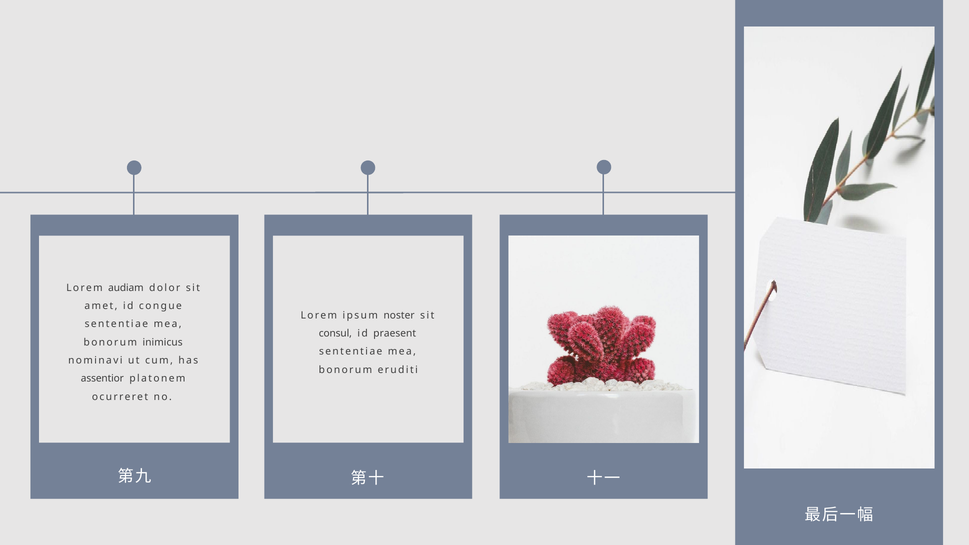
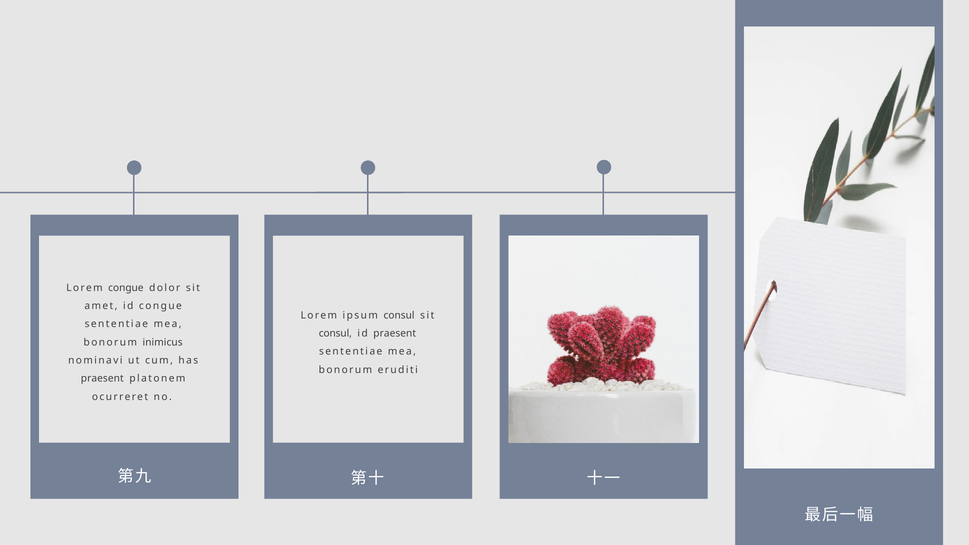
Lorem audiam: audiam -> congue (126, 288)
ipsum noster: noster -> consul (399, 315)
assentior: assentior -> praesent (102, 379)
